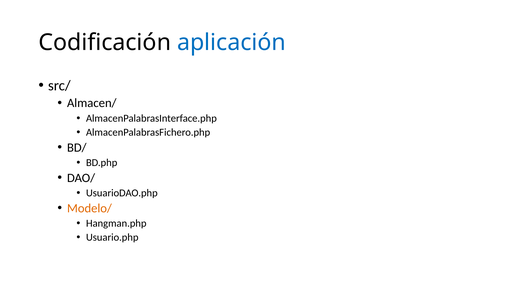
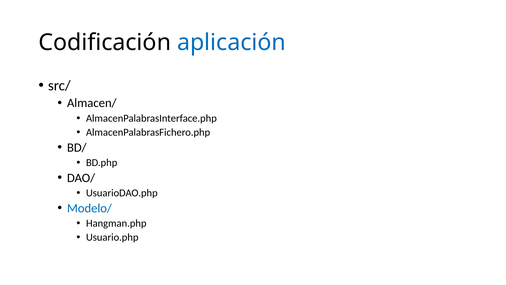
Modelo/ colour: orange -> blue (89, 208)
